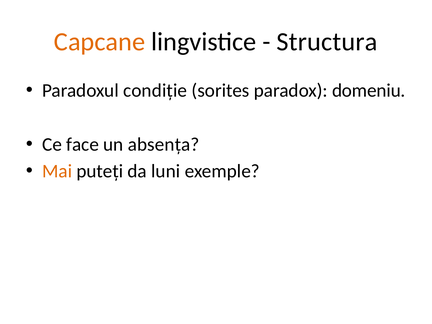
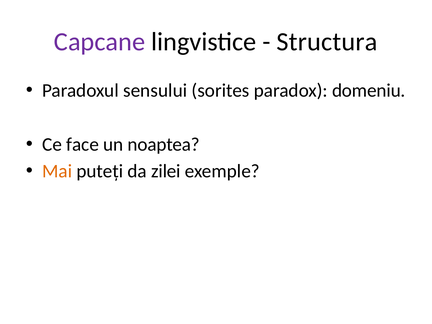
Capcane colour: orange -> purple (100, 42)
condiție: condiție -> sensului (155, 91)
absența: absența -> noaptea (164, 144)
luni: luni -> zilei (166, 171)
